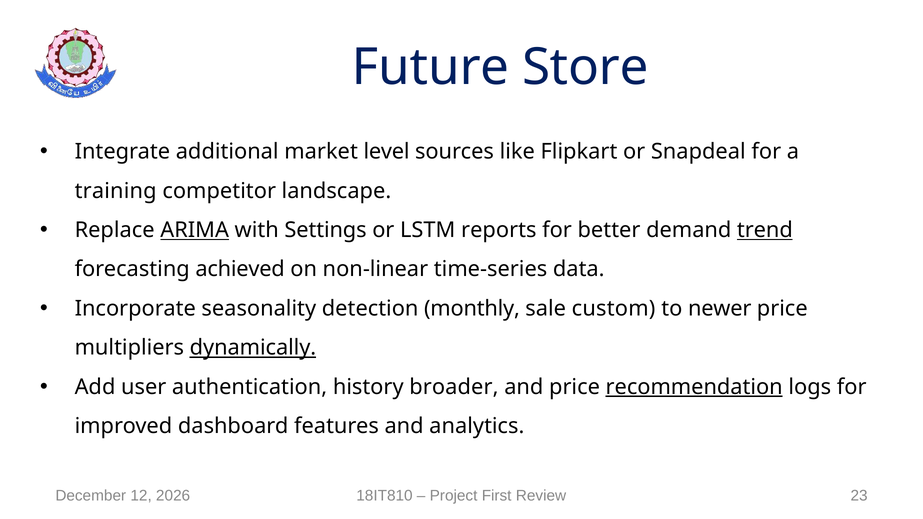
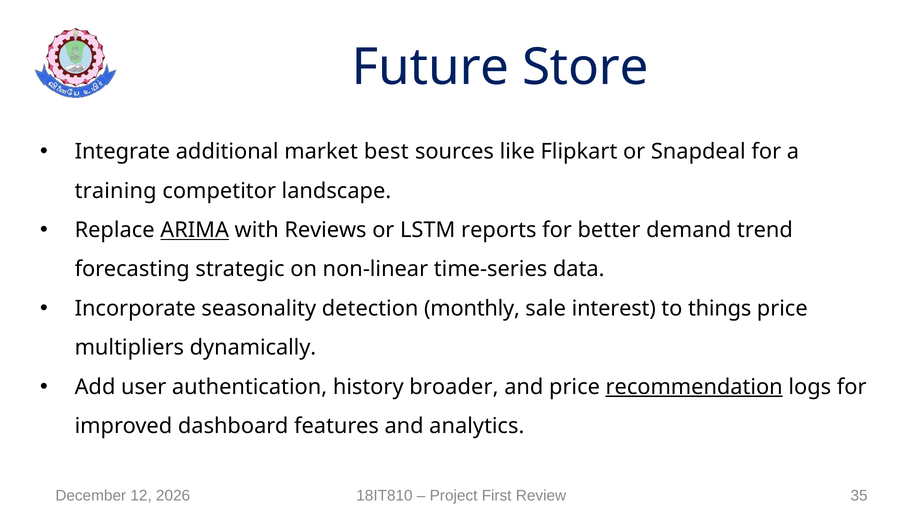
level: level -> best (386, 152)
Settings: Settings -> Reviews (326, 230)
trend underline: present -> none (765, 230)
achieved: achieved -> strategic (240, 269)
custom: custom -> interest (614, 309)
newer: newer -> things (720, 309)
dynamically underline: present -> none (253, 348)
23: 23 -> 35 (859, 496)
